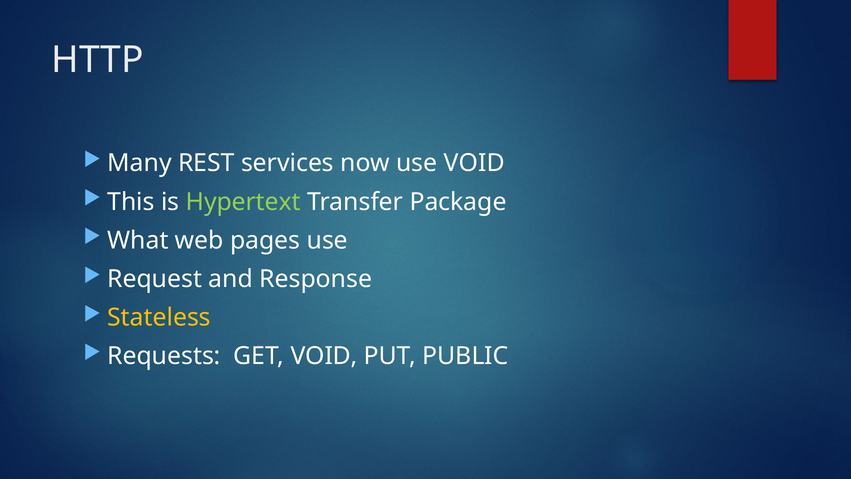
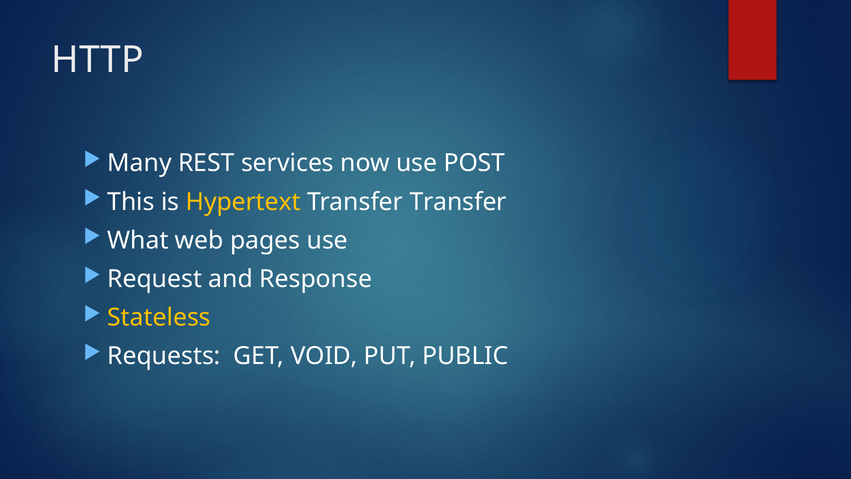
use VOID: VOID -> POST (474, 163)
Hypertext colour: light green -> yellow (243, 202)
Transfer Package: Package -> Transfer (458, 202)
